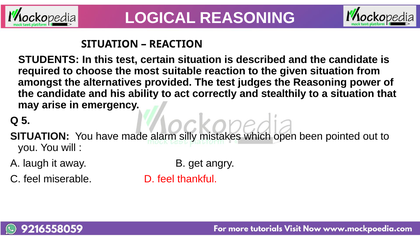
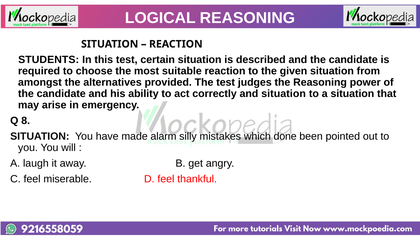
and stealthily: stealthily -> situation (284, 94)
5: 5 -> 8 (26, 121)
open: open -> done (285, 137)
